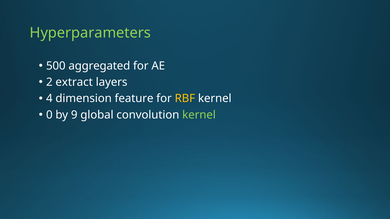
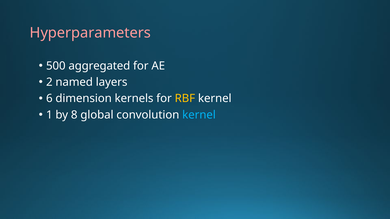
Hyperparameters colour: light green -> pink (90, 33)
extract: extract -> named (74, 82)
4: 4 -> 6 (49, 99)
feature: feature -> kernels (134, 99)
0: 0 -> 1 (49, 115)
9: 9 -> 8 (74, 115)
kernel colour: light green -> light blue (199, 115)
